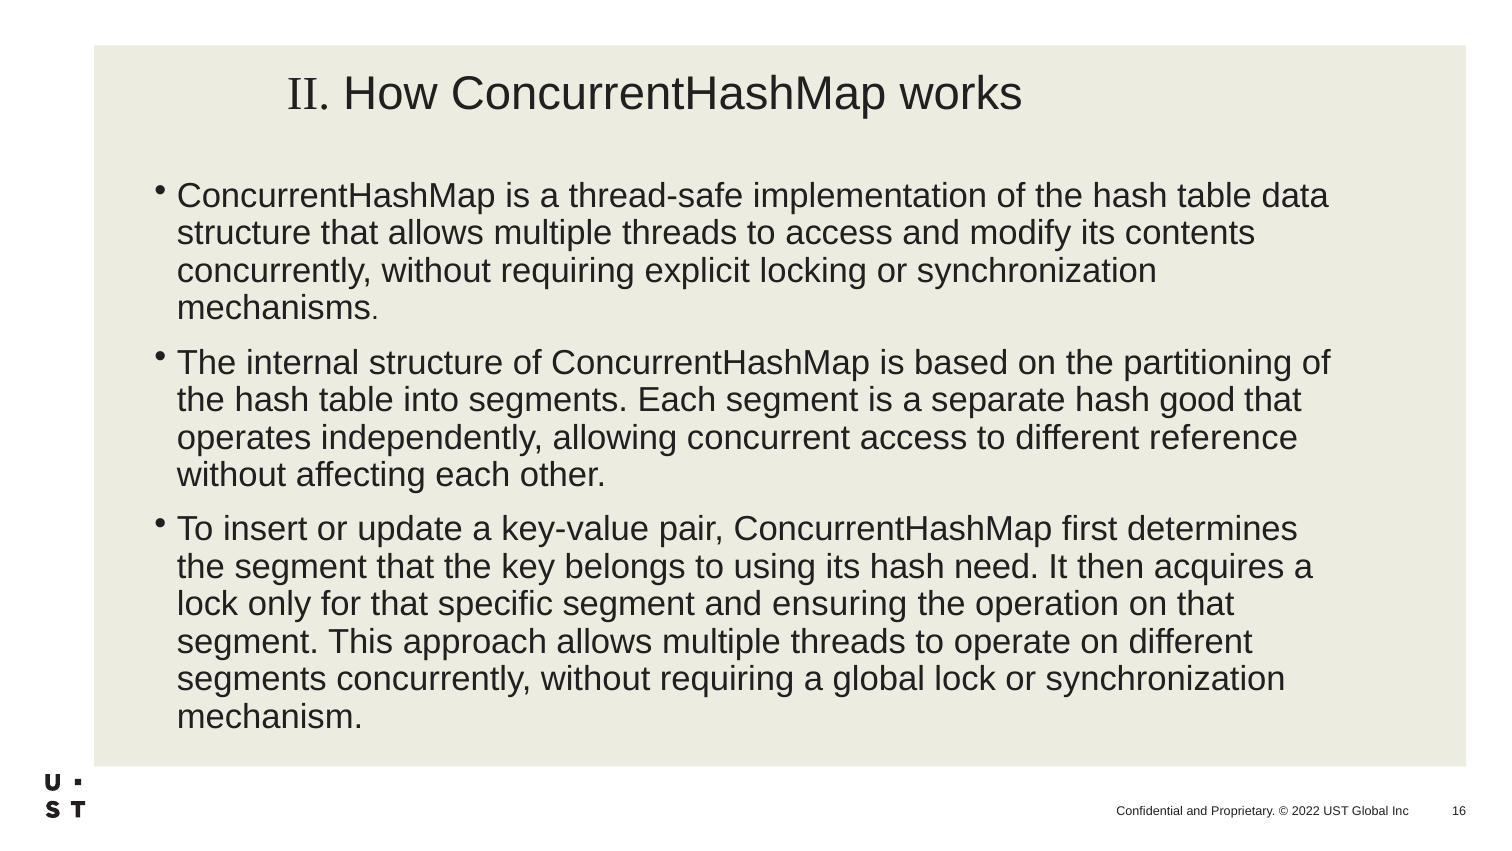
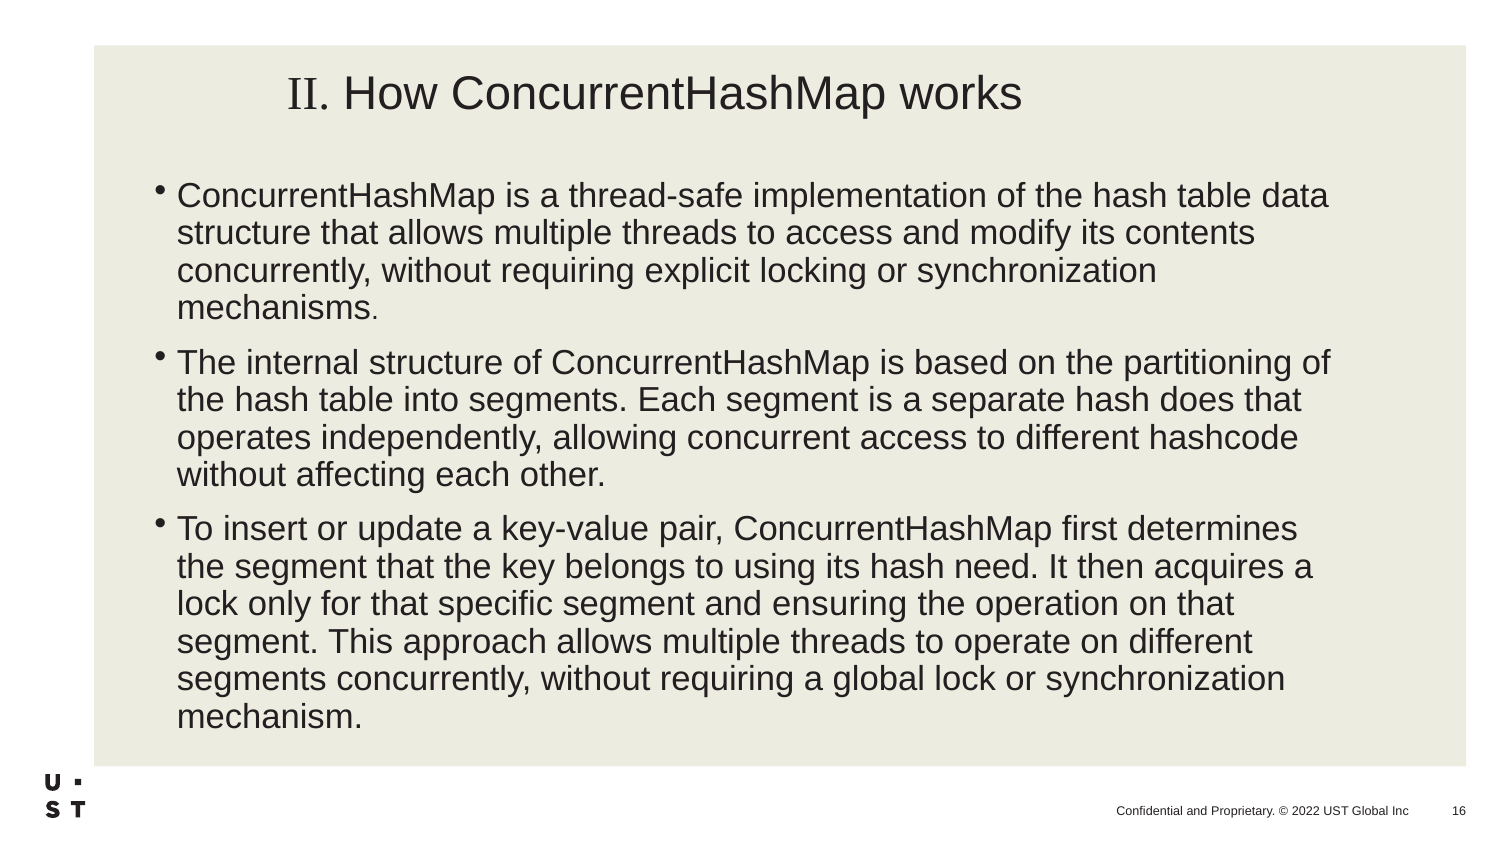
good: good -> does (1197, 400)
reference: reference -> hashcode (1224, 437)
